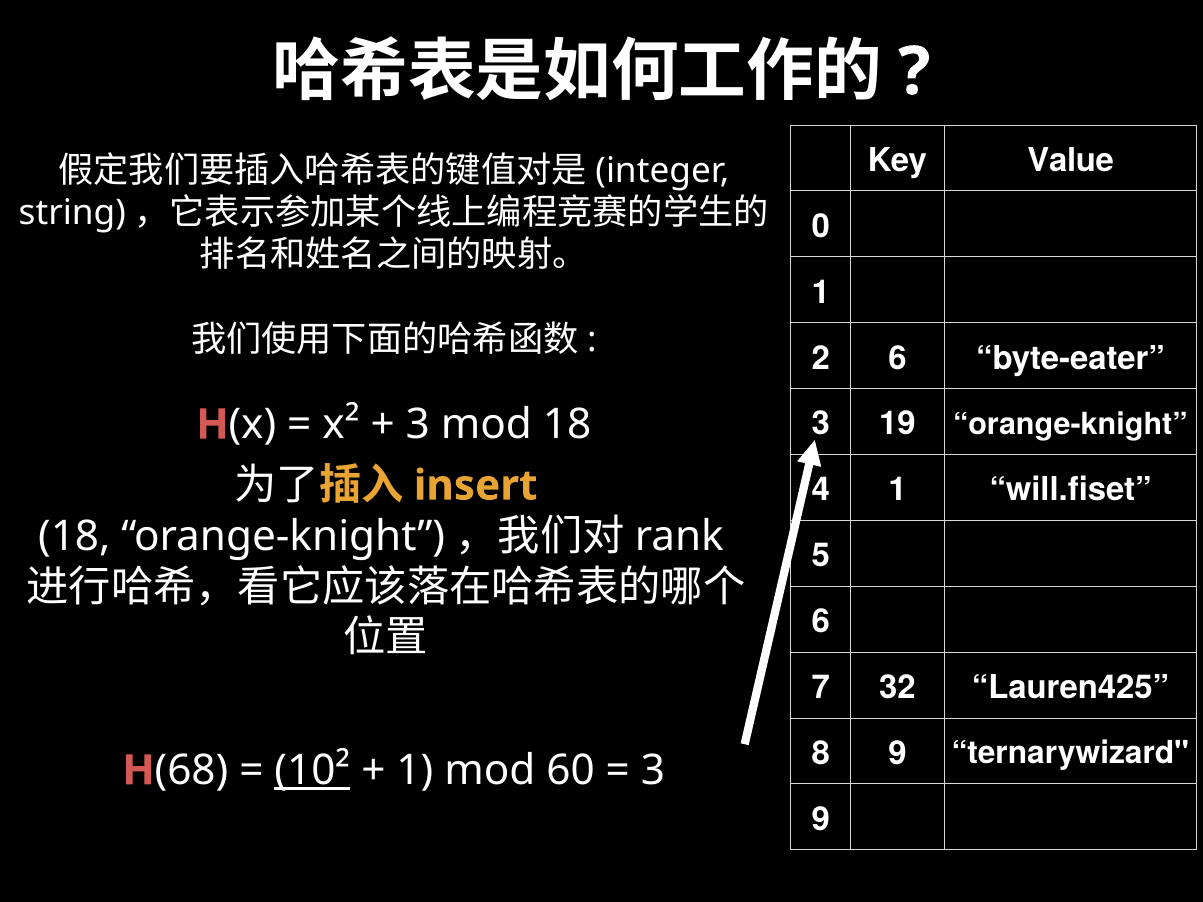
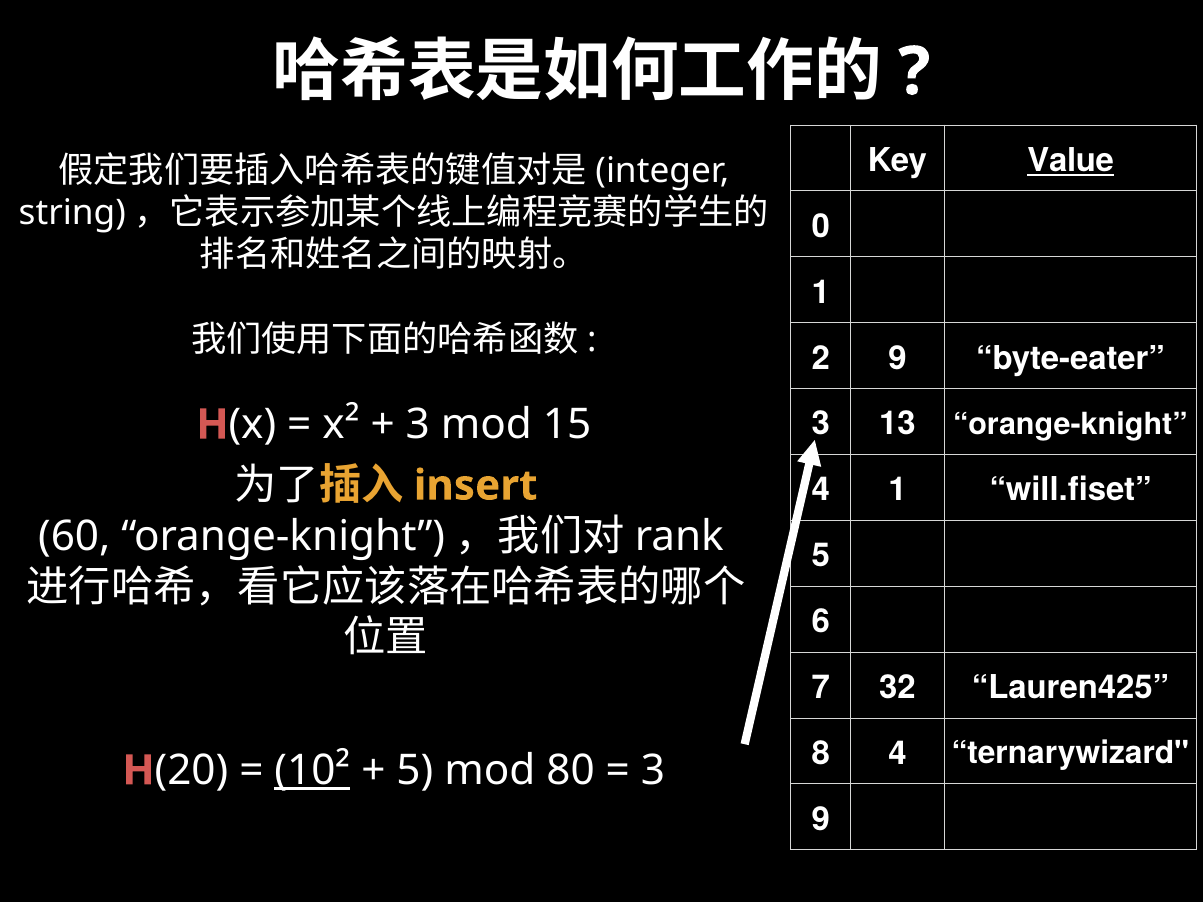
Value underline: none -> present (1071, 161)
2 6: 6 -> 9 (898, 358)
19: 19 -> 13 (897, 424)
mod 18: 18 -> 15 (567, 425)
18: 18 -> 60 (74, 536)
8 9: 9 -> 4 (898, 754)
68: 68 -> 20 (191, 771)
1: 1 -> 5 (415, 771)
60: 60 -> 80 (571, 771)
